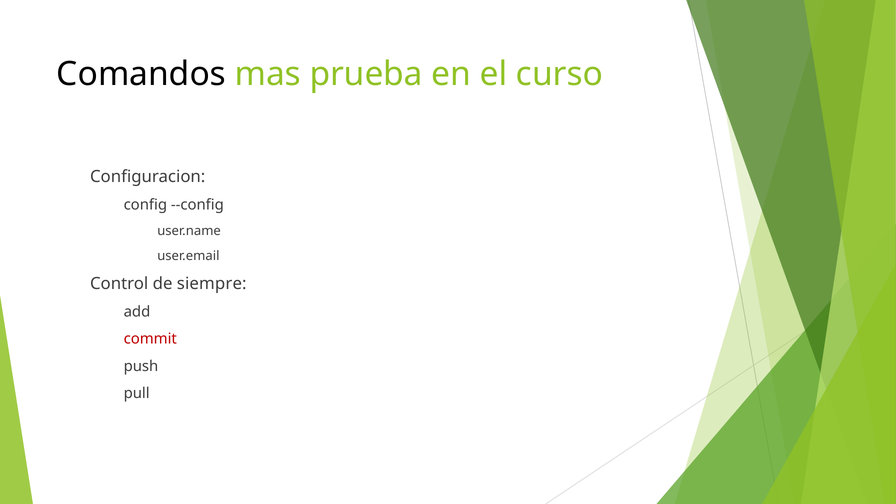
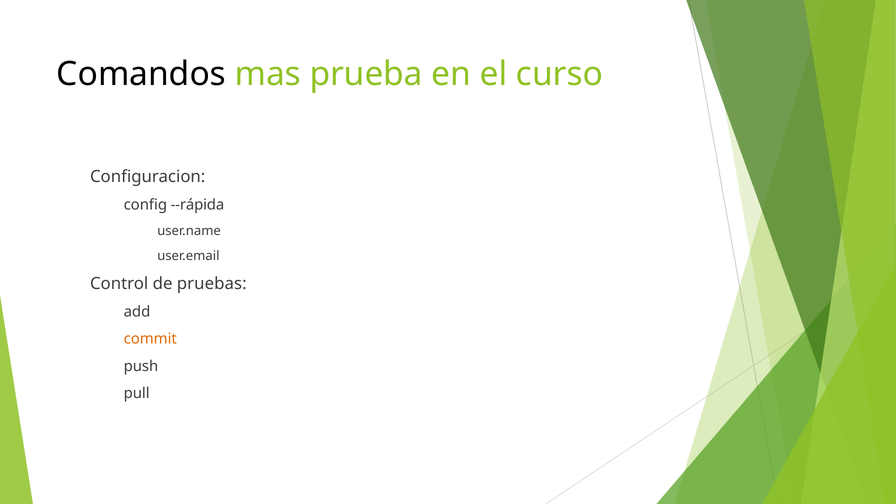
--config: --config -> --rápida (197, 205)
siempre: siempre -> pruebas (212, 284)
commit colour: red -> orange (150, 339)
